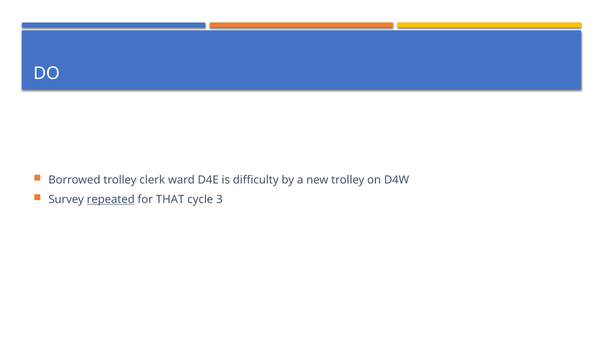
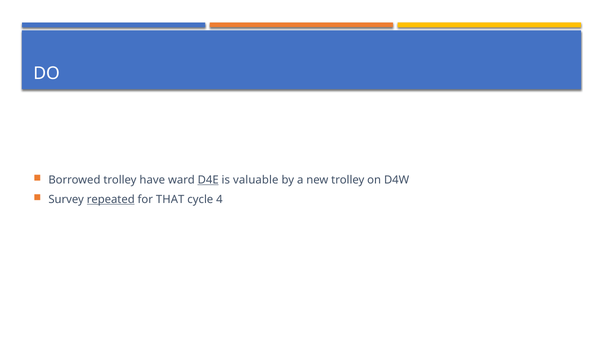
clerk: clerk -> have (152, 180)
D4E underline: none -> present (208, 180)
difficulty: difficulty -> valuable (256, 180)
3: 3 -> 4 (219, 200)
